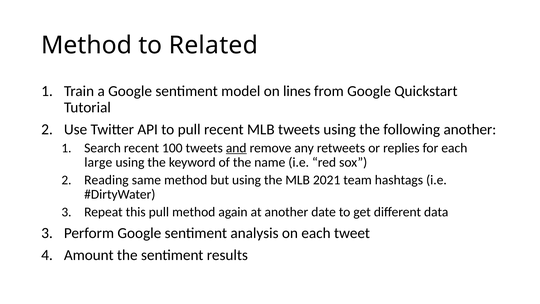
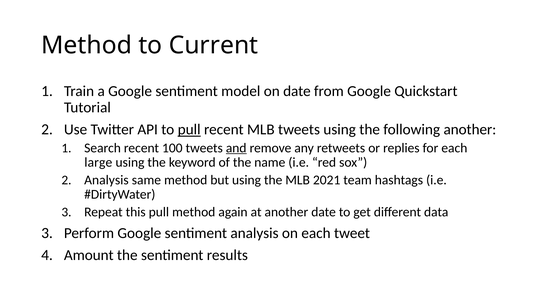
Related: Related -> Current (213, 45)
on lines: lines -> date (297, 91)
pull underline: none -> present (189, 129)
Reading: Reading -> Analysis (106, 180)
